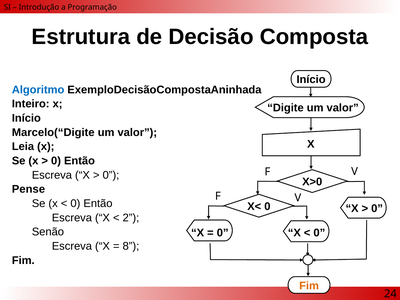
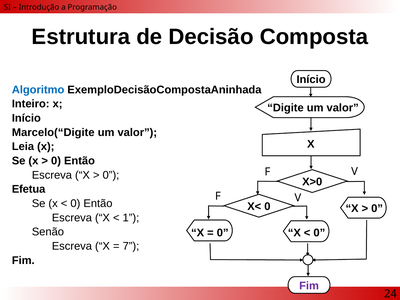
Pense: Pense -> Efetua (29, 189)
2: 2 -> 1 (131, 218)
8: 8 -> 7 (131, 246)
Fim colour: orange -> purple (309, 286)
